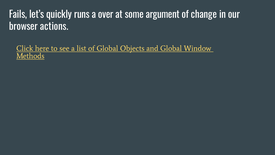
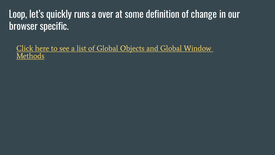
Fails: Fails -> Loop (18, 15)
argument: argument -> definition (163, 15)
actions: actions -> specific (54, 27)
